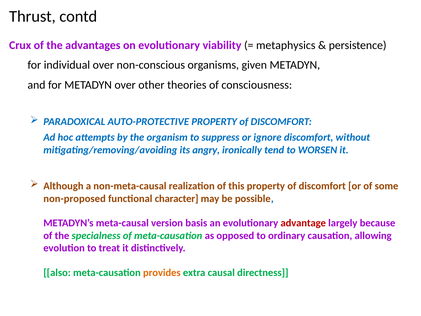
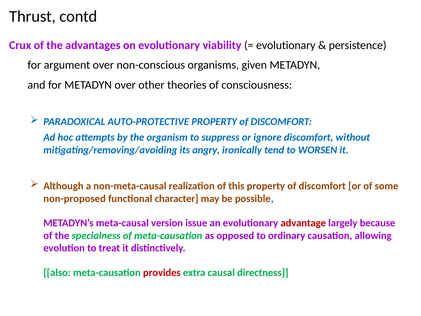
metaphysics: metaphysics -> evolutionary (286, 45)
individual: individual -> argument (67, 65)
basis: basis -> issue (196, 223)
provides colour: orange -> red (162, 272)
